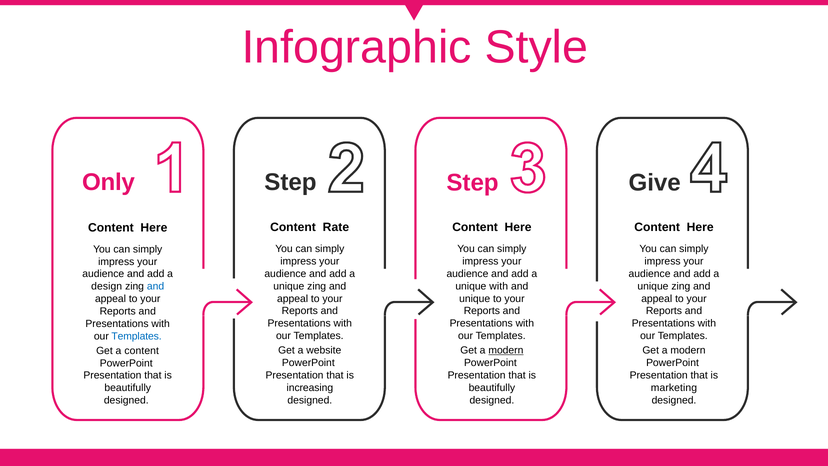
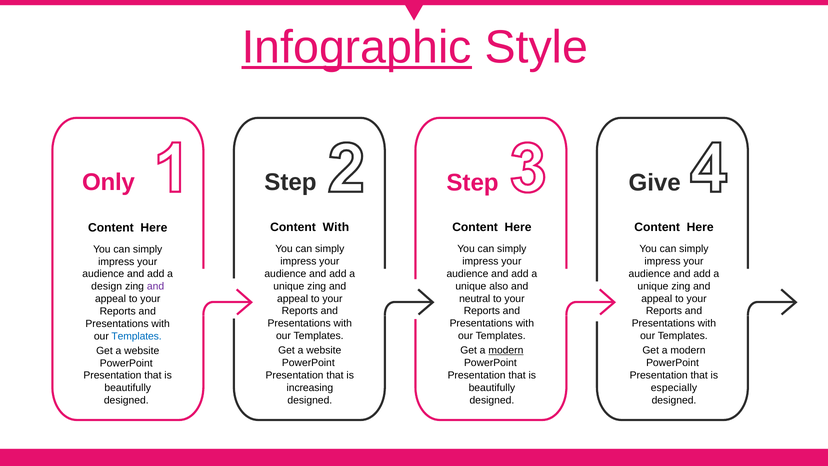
Infographic underline: none -> present (357, 47)
Content Rate: Rate -> With (336, 227)
unique with: with -> also (499, 286)
and colour: blue -> purple (156, 286)
unique: unique -> neutral (475, 298)
content: content -> website (142, 351)
marketing: marketing -> especially (674, 387)
